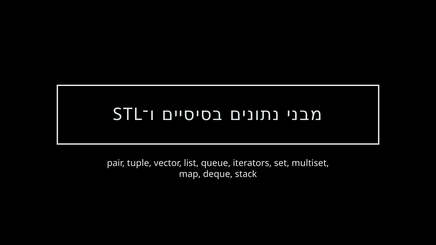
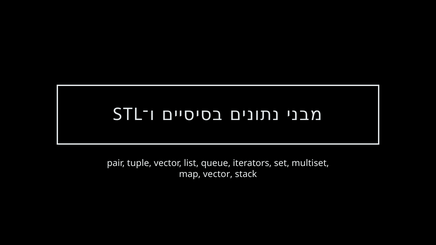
map deque: deque -> vector (218, 174)
